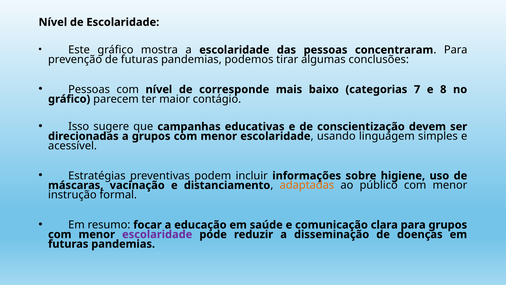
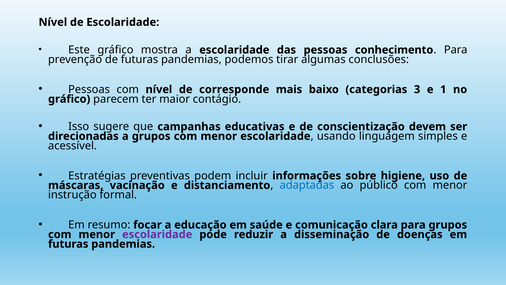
concentraram: concentraram -> conhecimento (394, 50)
7: 7 -> 3 (417, 89)
8: 8 -> 1 (443, 89)
adaptadas colour: orange -> blue (307, 185)
